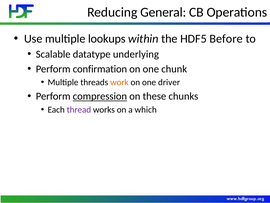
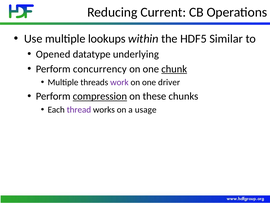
General: General -> Current (163, 12)
Before: Before -> Similar (226, 39)
Scalable: Scalable -> Opened (53, 54)
confirmation: confirmation -> concurrency (100, 69)
chunk underline: none -> present (174, 69)
work colour: orange -> purple (119, 82)
which: which -> usage (146, 109)
